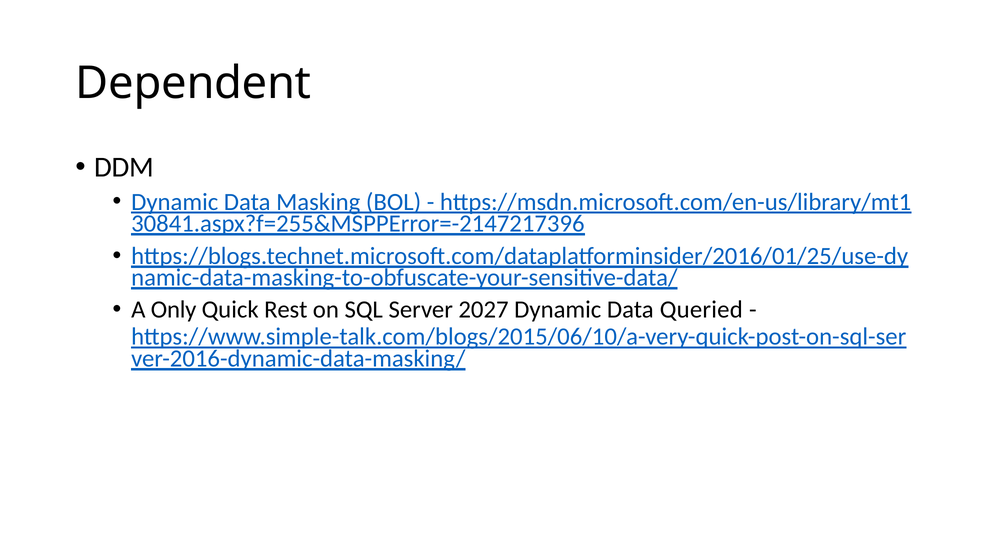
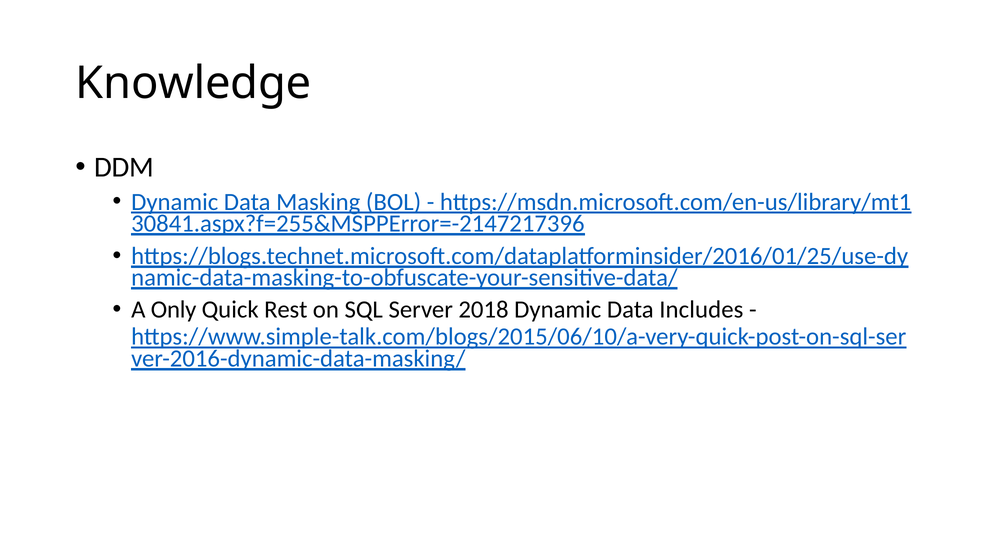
Dependent: Dependent -> Knowledge (193, 83)
2027: 2027 -> 2018 (483, 310)
Queried: Queried -> Includes (701, 310)
